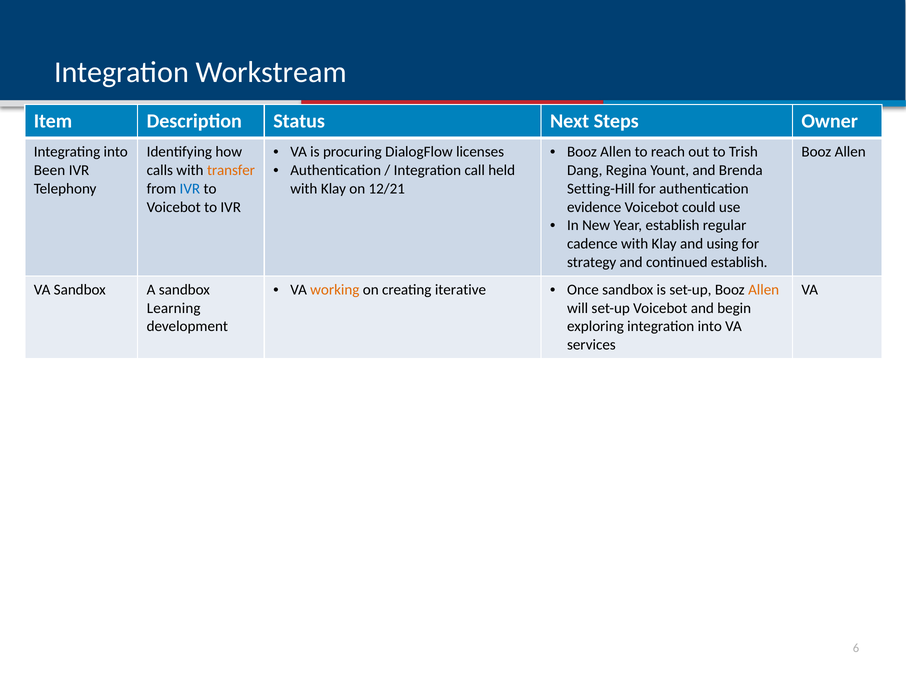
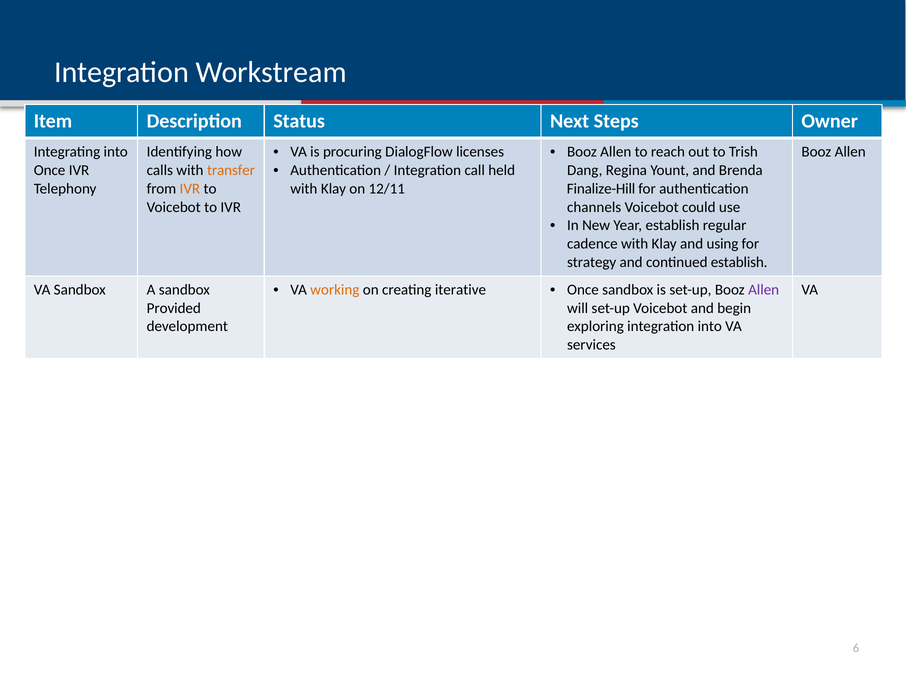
Been: Been -> Once (50, 170)
IVR colour: blue -> orange (190, 189)
12/21: 12/21 -> 12/11 (387, 189)
Setting-Hill: Setting-Hill -> Finalize-Hill (601, 189)
evidence: evidence -> channels (594, 207)
Allen colour: orange -> purple (764, 290)
Learning: Learning -> Provided (174, 308)
